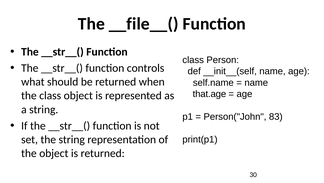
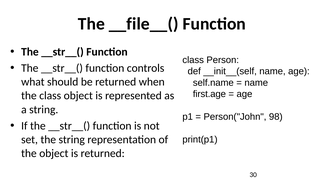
that.age: that.age -> first.age (209, 94)
83: 83 -> 98 (276, 117)
